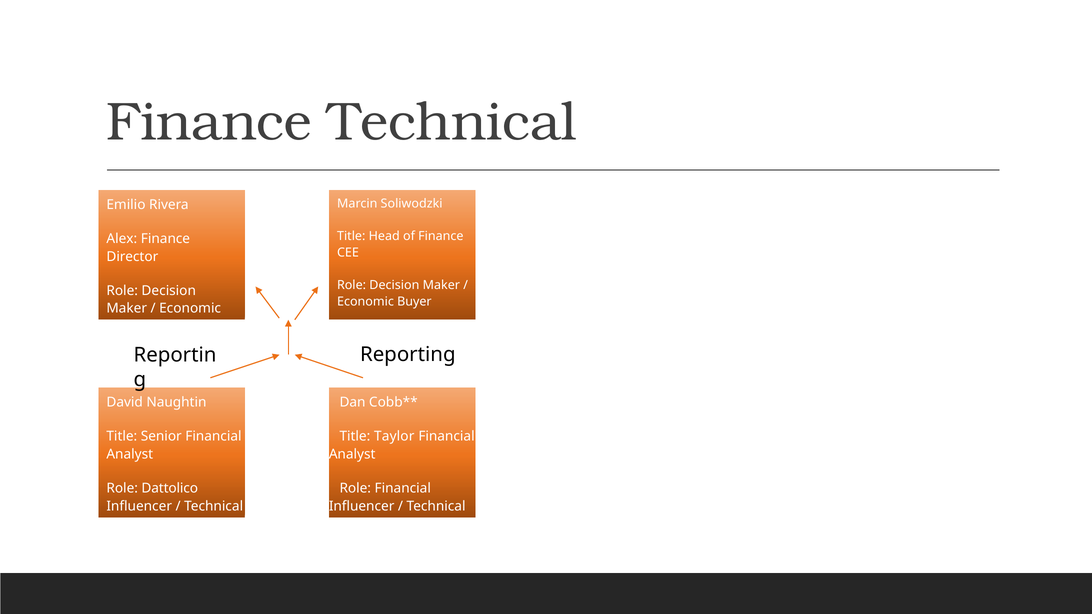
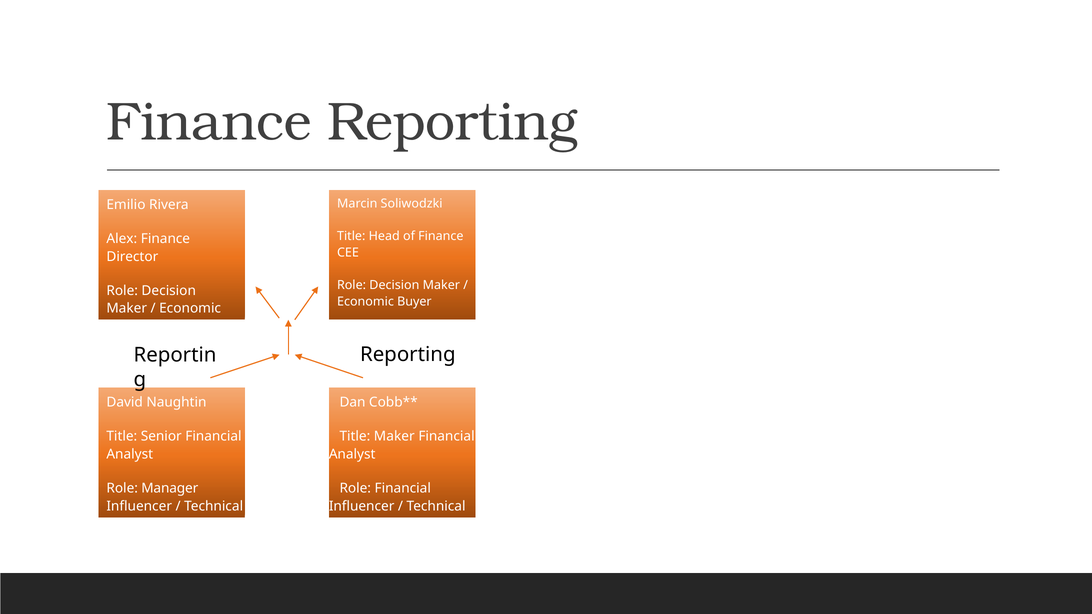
Finance Technical: Technical -> Reporting (452, 122)
Title Taylor: Taylor -> Maker (394, 436)
Dattolico: Dattolico -> Manager (170, 488)
